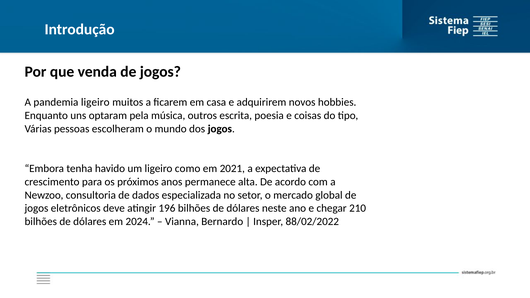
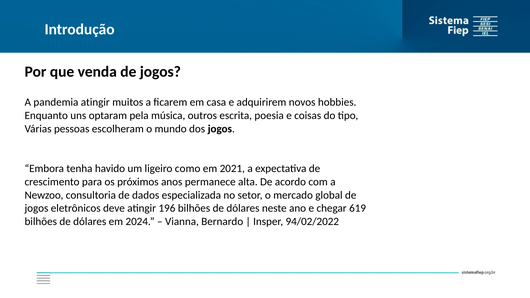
pandemia ligeiro: ligeiro -> atingir (95, 102)
210: 210 -> 619 (358, 208)
88/02/2022: 88/02/2022 -> 94/02/2022 (312, 222)
